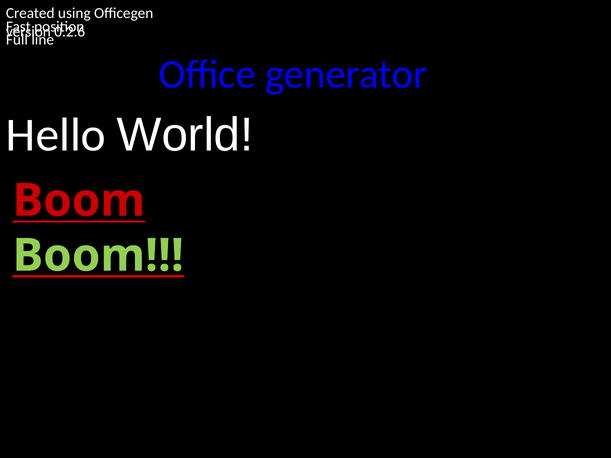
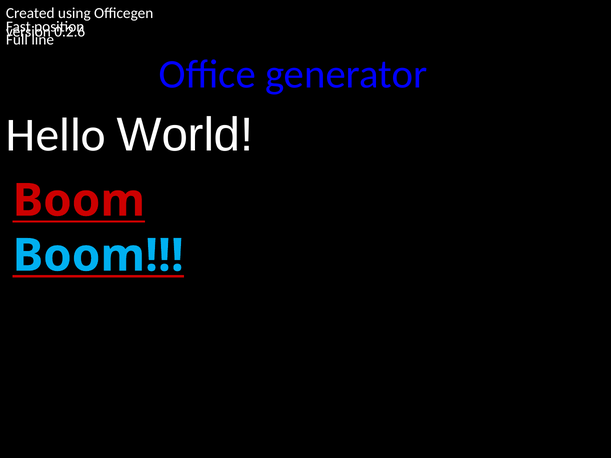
Boom colour: light green -> light blue (98, 256)
